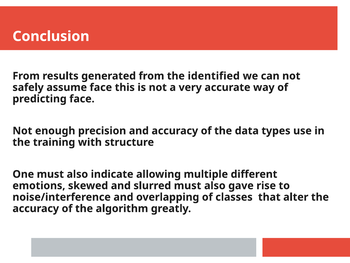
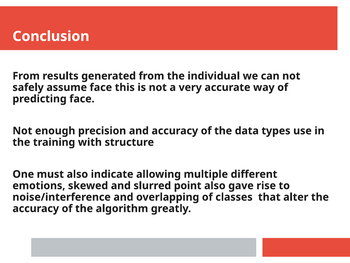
identified: identified -> individual (214, 76)
slurred must: must -> point (188, 185)
